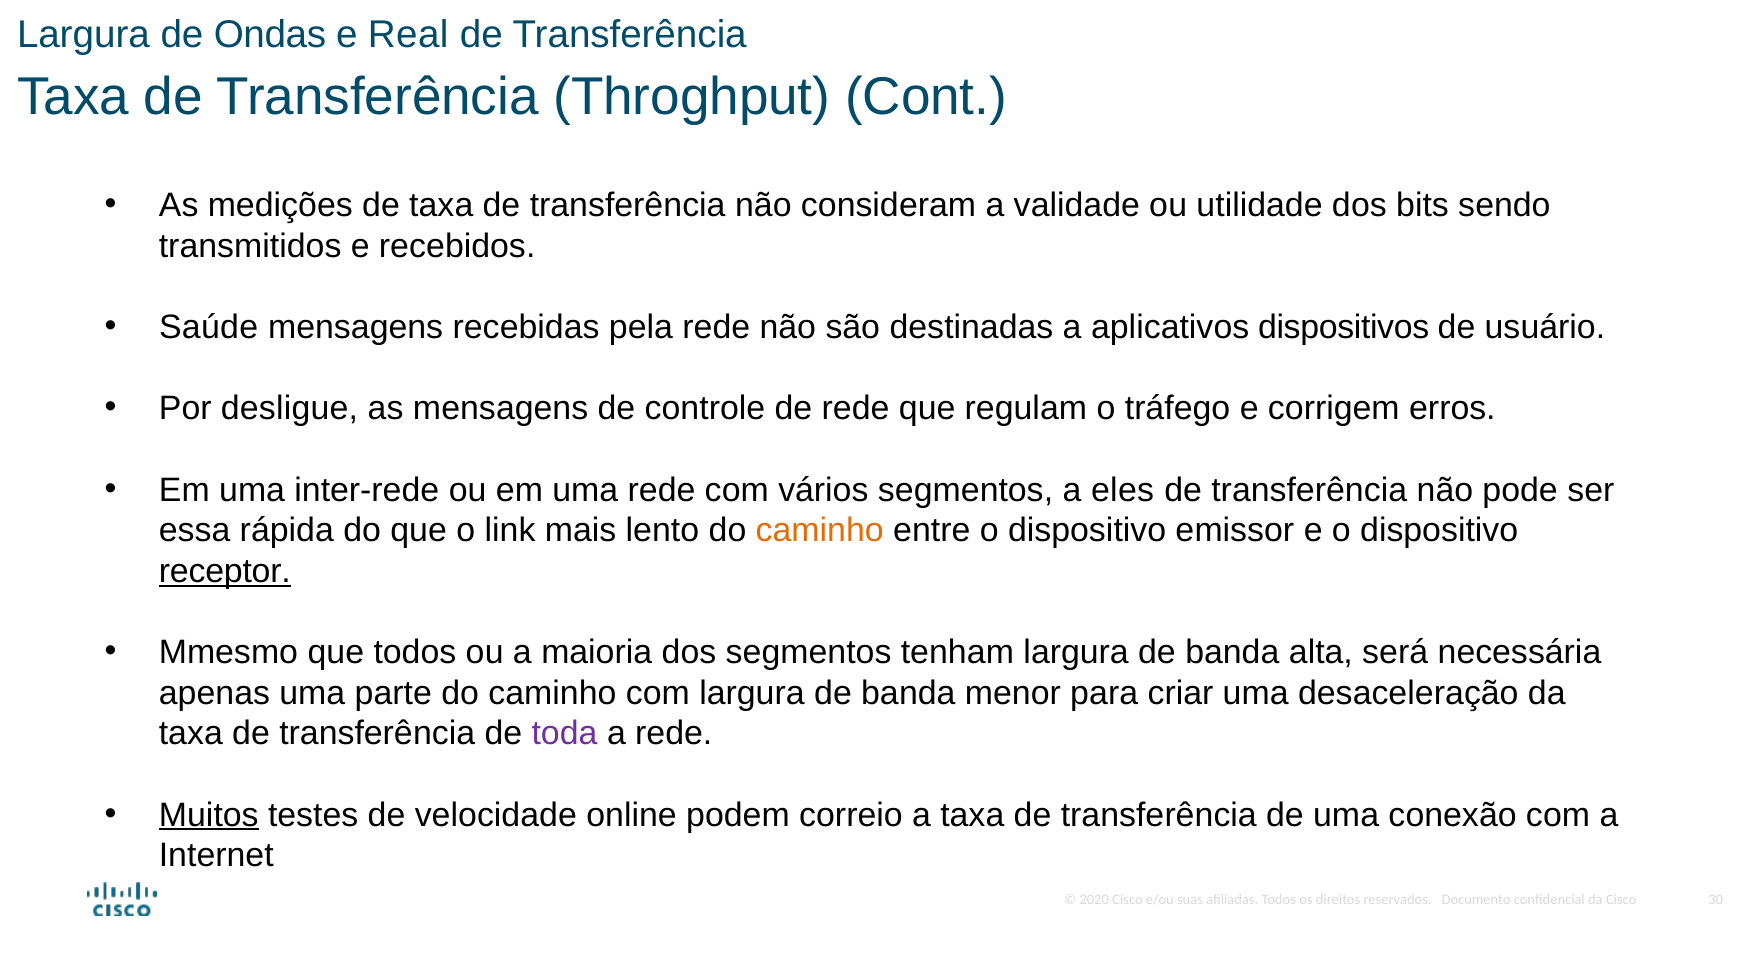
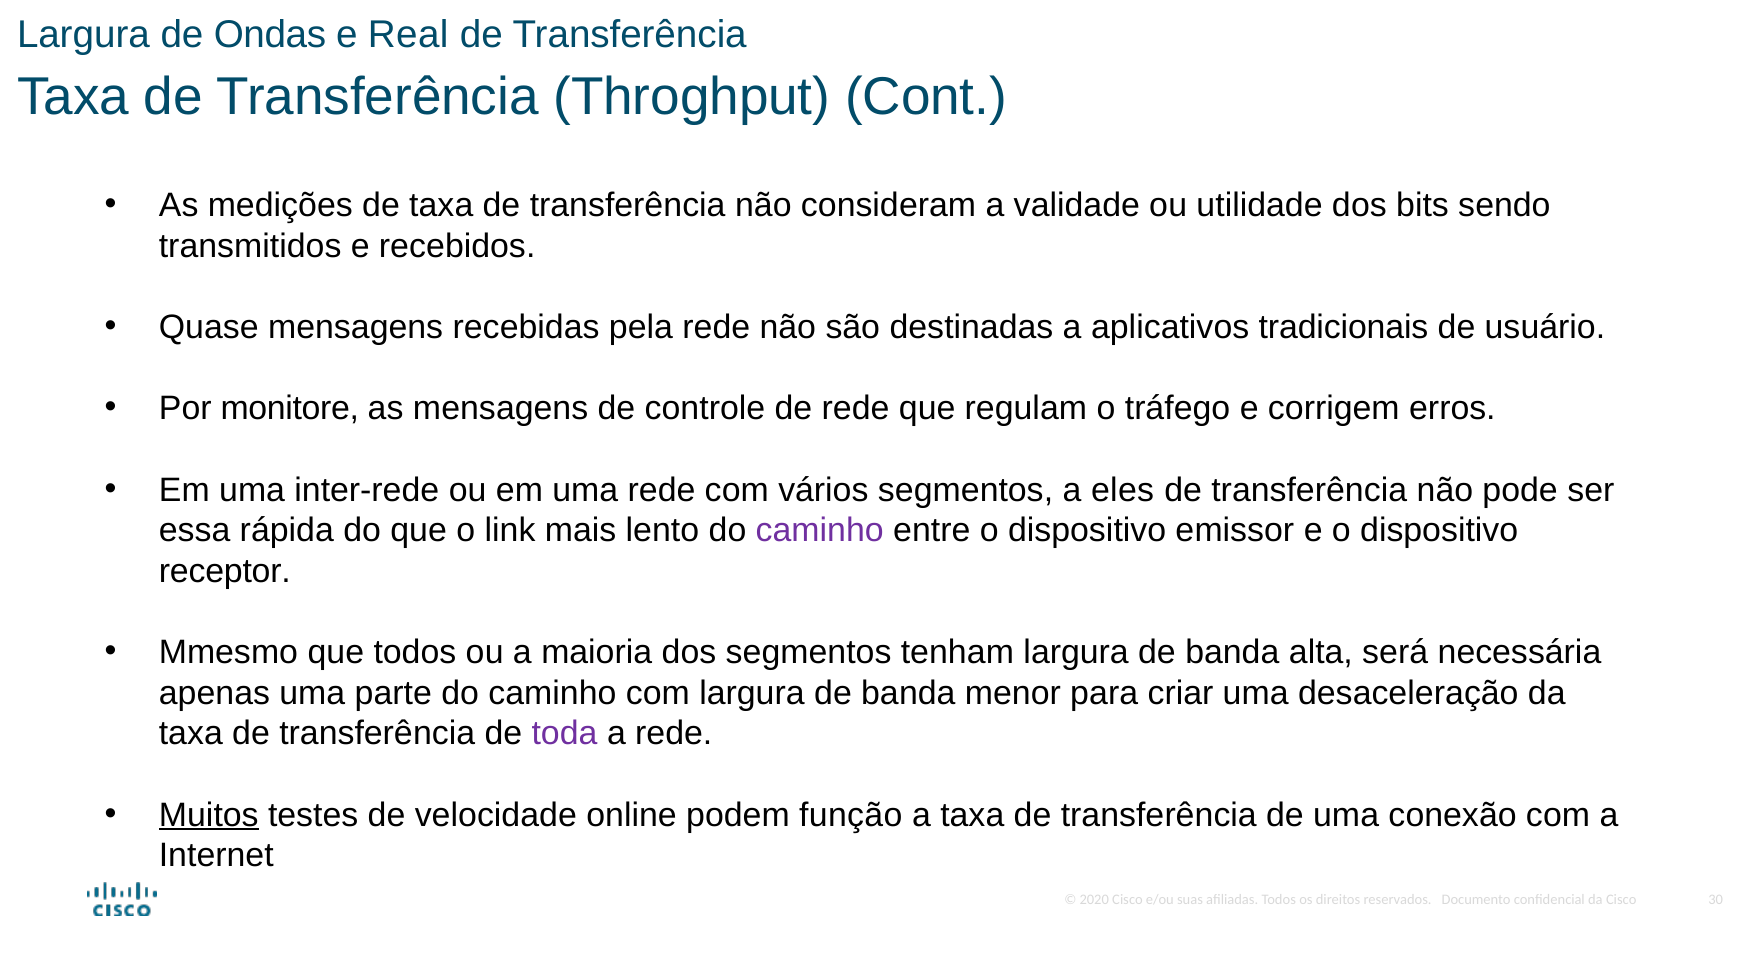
Saúde: Saúde -> Quase (209, 327)
dispositivos: dispositivos -> tradicionais (1344, 327)
desligue: desligue -> monitore (290, 408)
caminho colour: orange -> purple (820, 530)
receptor underline: present -> none (225, 571)
correio: correio -> função (851, 815)
